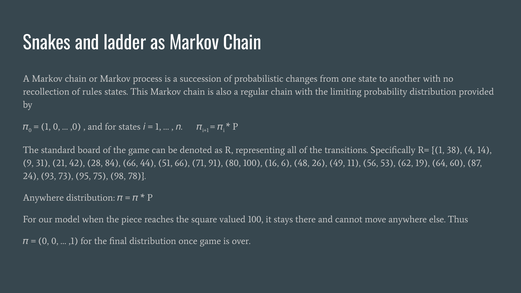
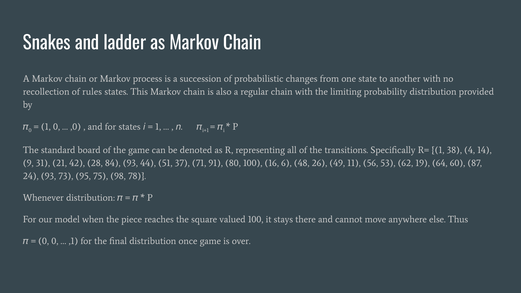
84 66: 66 -> 93 (130, 163)
51 66: 66 -> 37 (182, 163)
Anywhere: Anywhere -> Whenever (43, 198)
